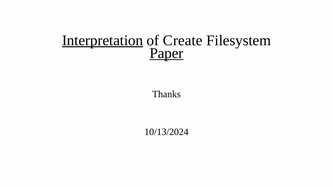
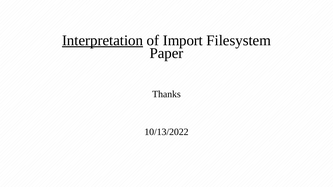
Create: Create -> Import (183, 40)
Paper underline: present -> none (166, 53)
10/13/2024: 10/13/2024 -> 10/13/2022 (166, 132)
